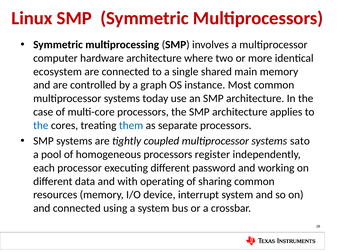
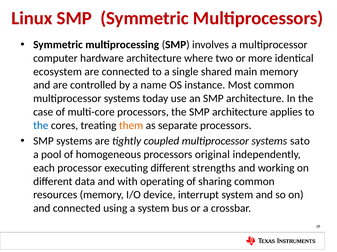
graph: graph -> name (154, 85)
them colour: blue -> orange (131, 126)
register: register -> original (212, 155)
password: password -> strengths (214, 168)
